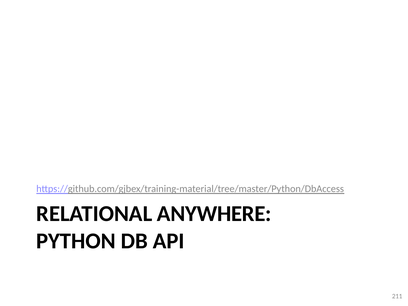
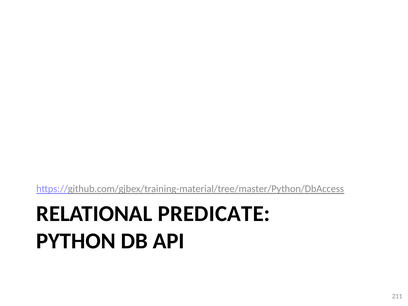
ANYWHERE: ANYWHERE -> PREDICATE (214, 214)
